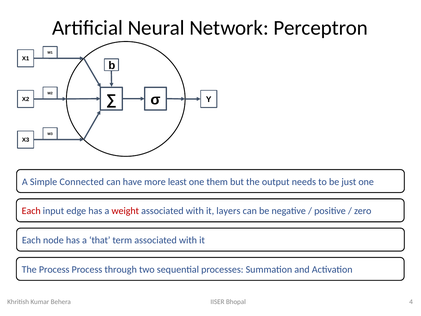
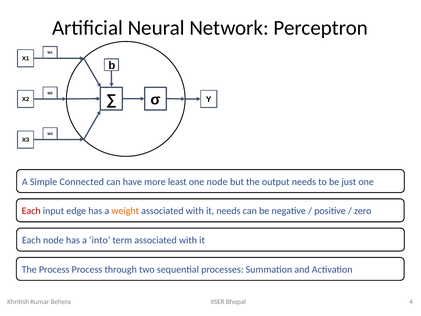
one them: them -> node (217, 182)
weight colour: red -> orange (125, 211)
it layers: layers -> needs (228, 211)
that: that -> into (100, 240)
